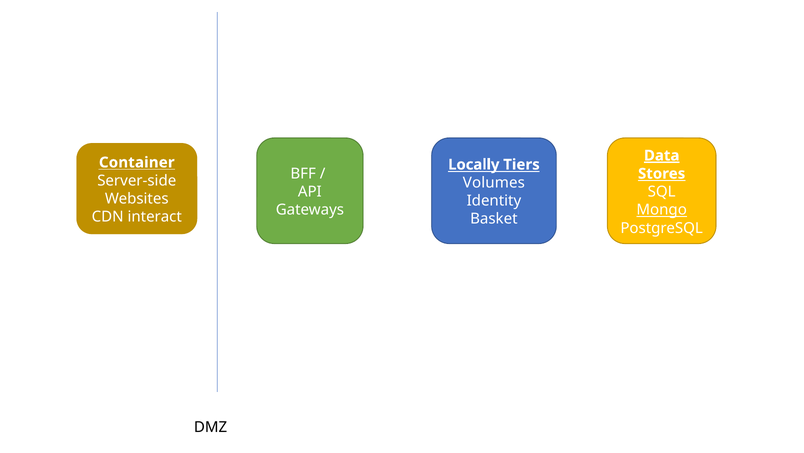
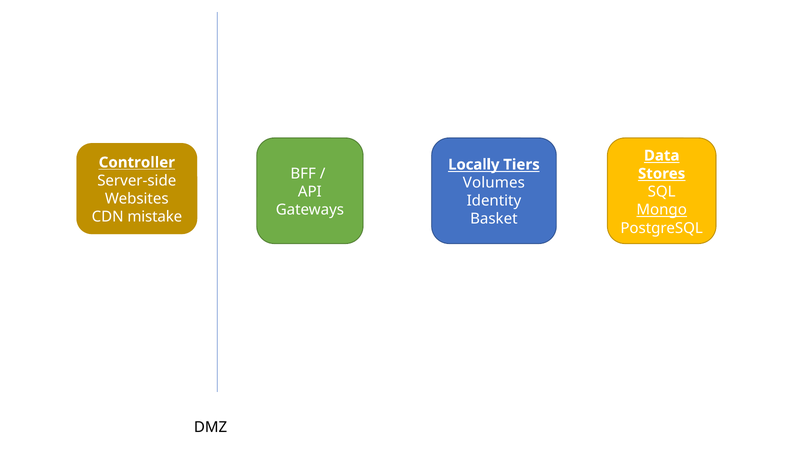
Data underline: present -> none (662, 155)
Container: Container -> Controller (137, 162)
interact: interact -> mistake (155, 216)
